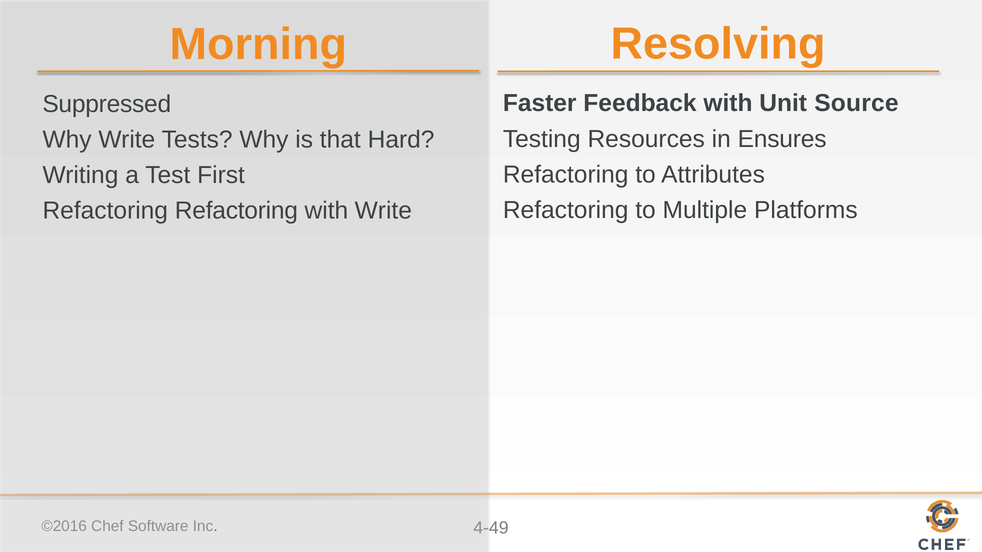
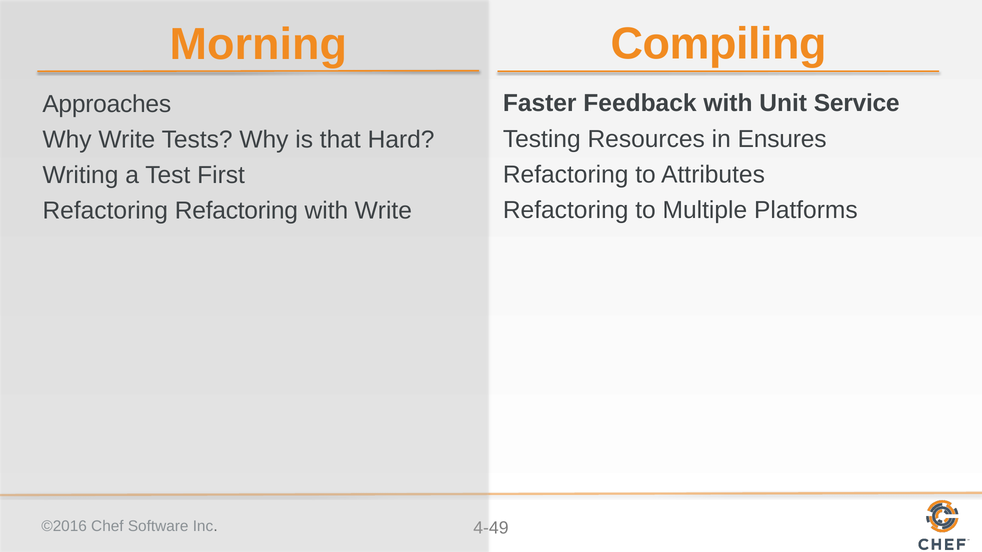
Resolving: Resolving -> Compiling (718, 44)
Source: Source -> Service (857, 103)
Suppressed: Suppressed -> Approaches (107, 104)
